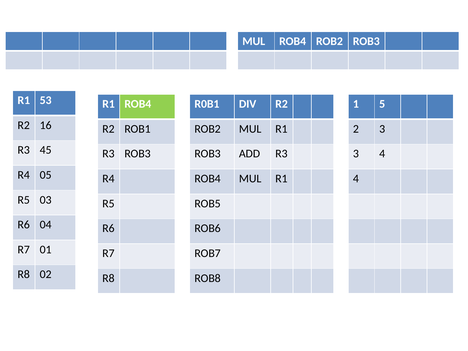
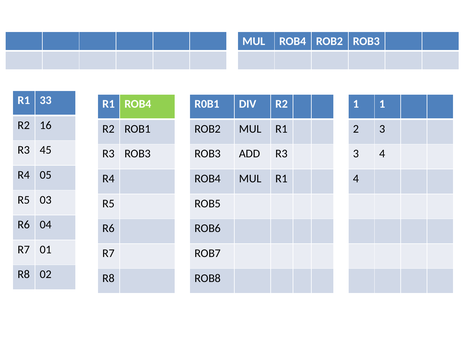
53: 53 -> 33 (46, 100)
1 5: 5 -> 1 (382, 104)
